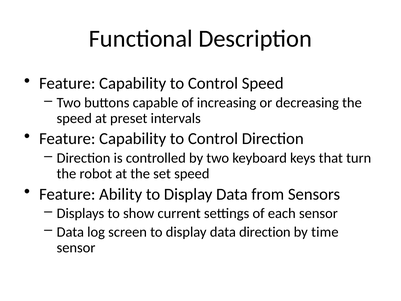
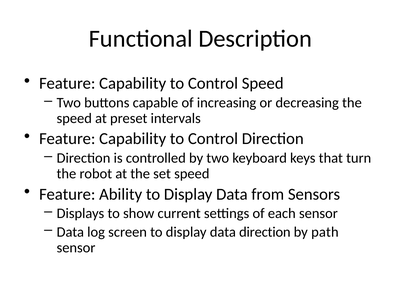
time: time -> path (325, 232)
